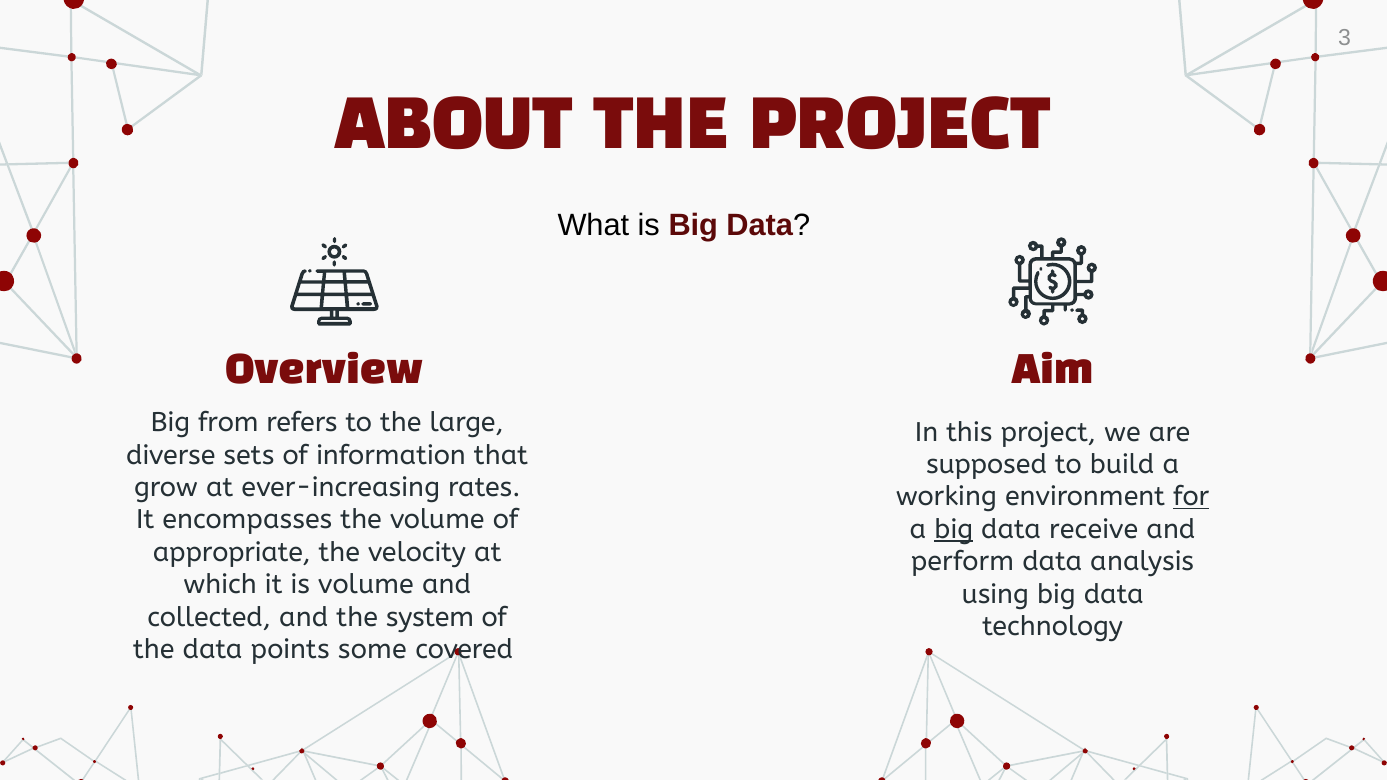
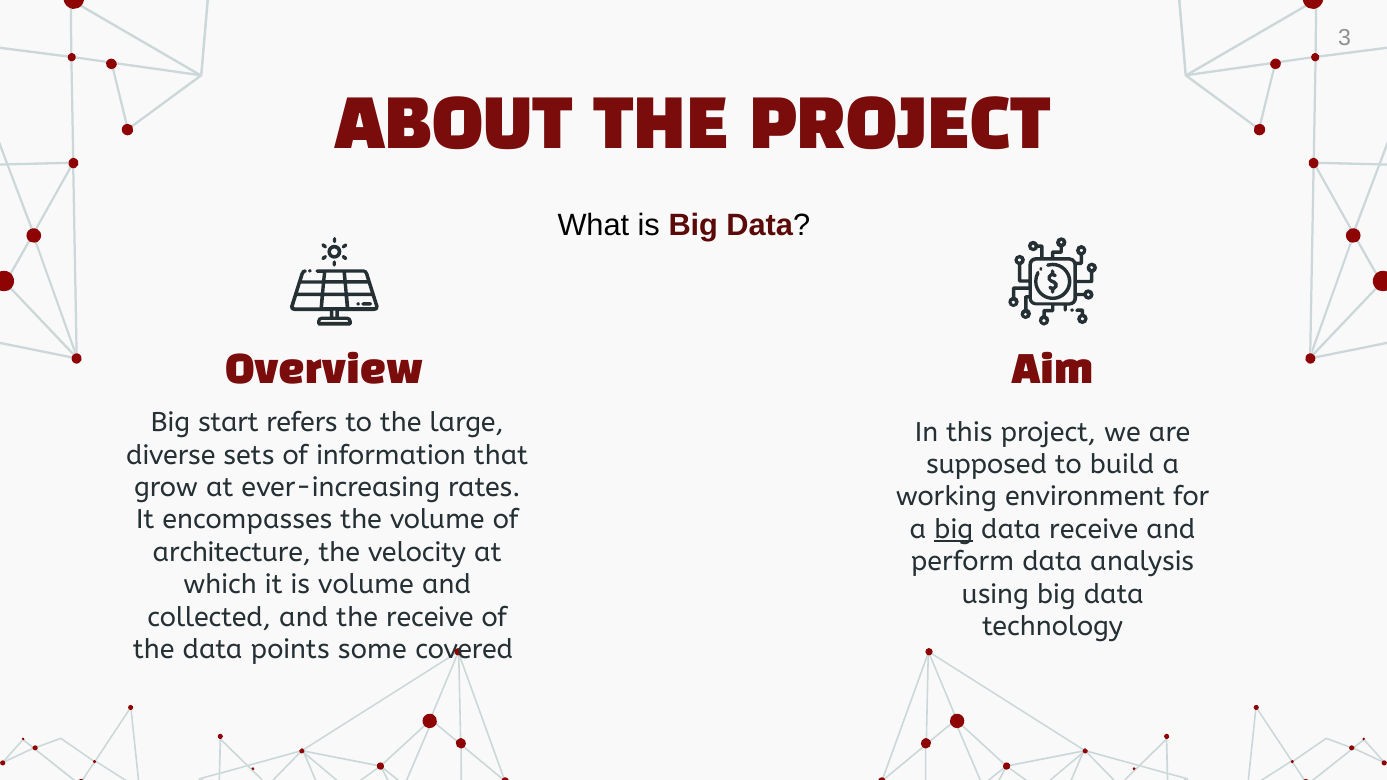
from: from -> start (228, 423)
for underline: present -> none (1191, 497)
appropriate: appropriate -> architecture (232, 553)
the system: system -> receive (430, 617)
